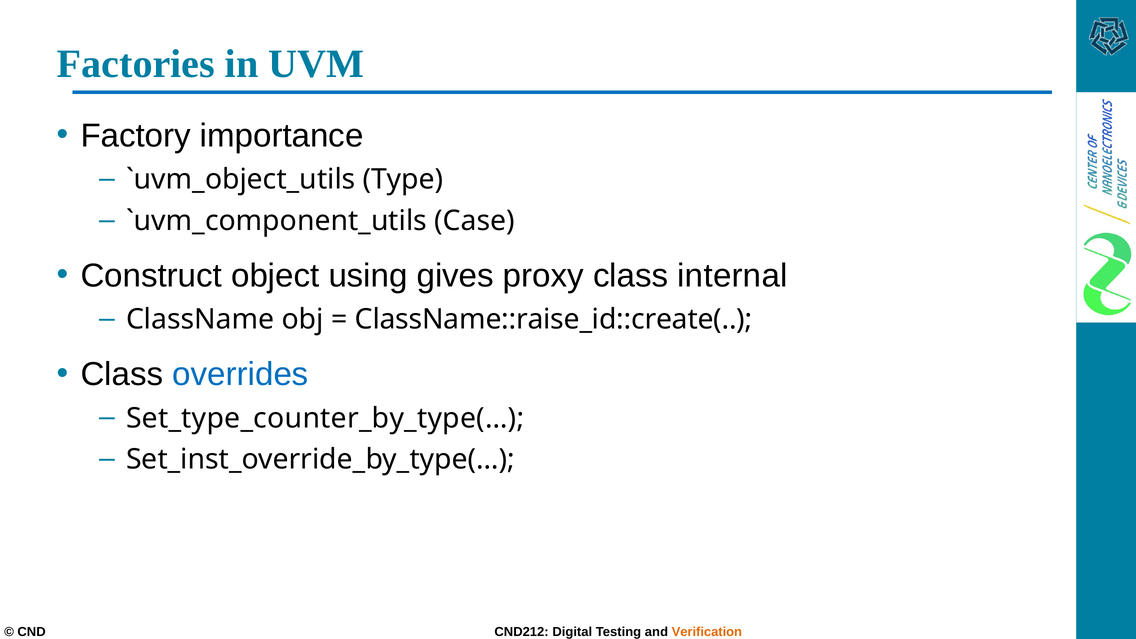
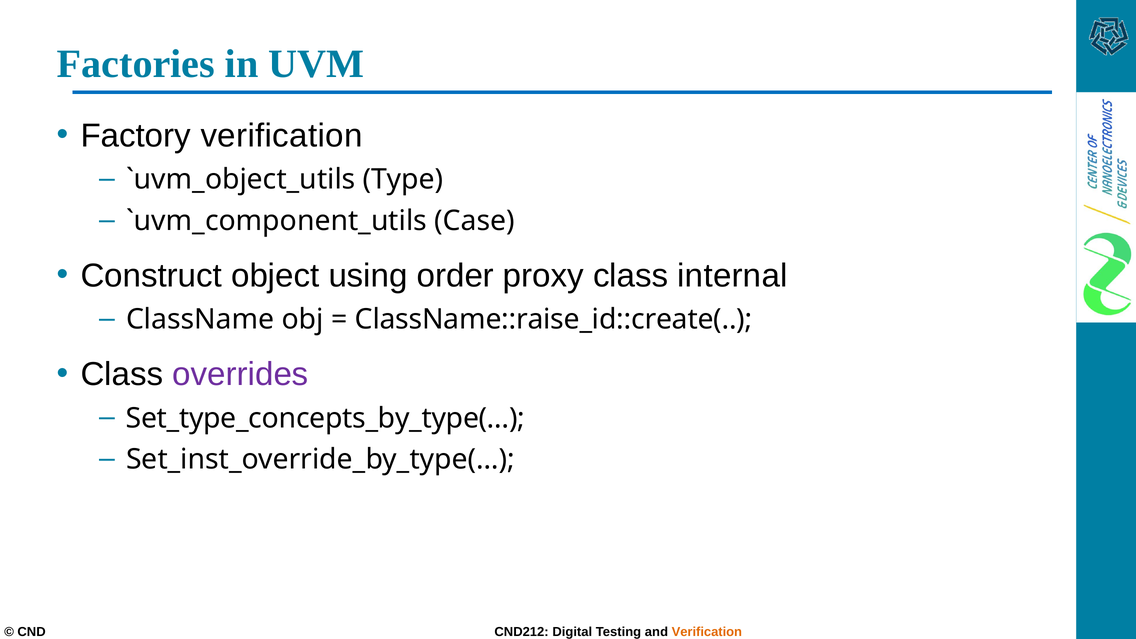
Factory importance: importance -> verification (281, 136)
gives: gives -> order (455, 276)
overrides colour: blue -> purple (240, 374)
Set_type_counter_by_type(…: Set_type_counter_by_type(… -> Set_type_concepts_by_type(… (325, 418)
